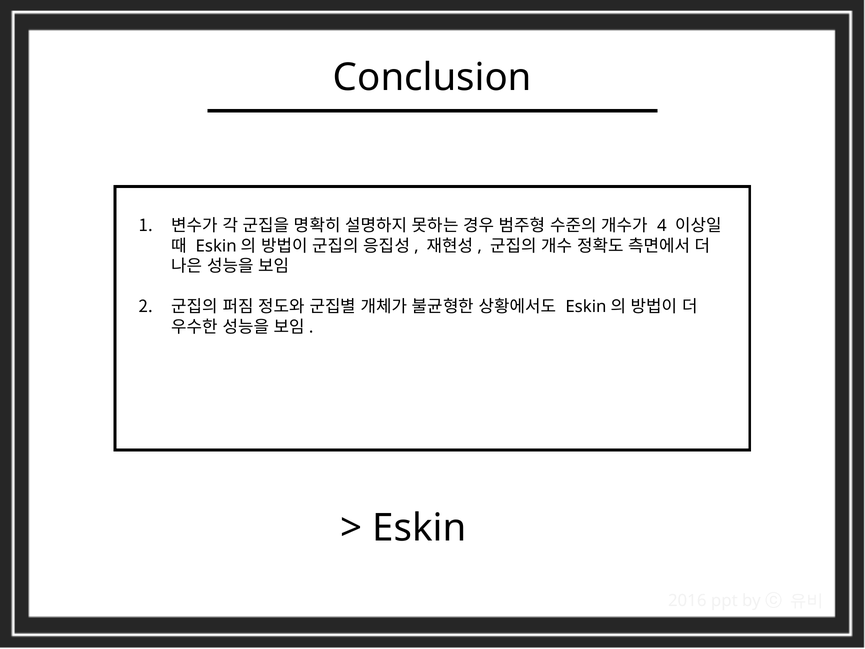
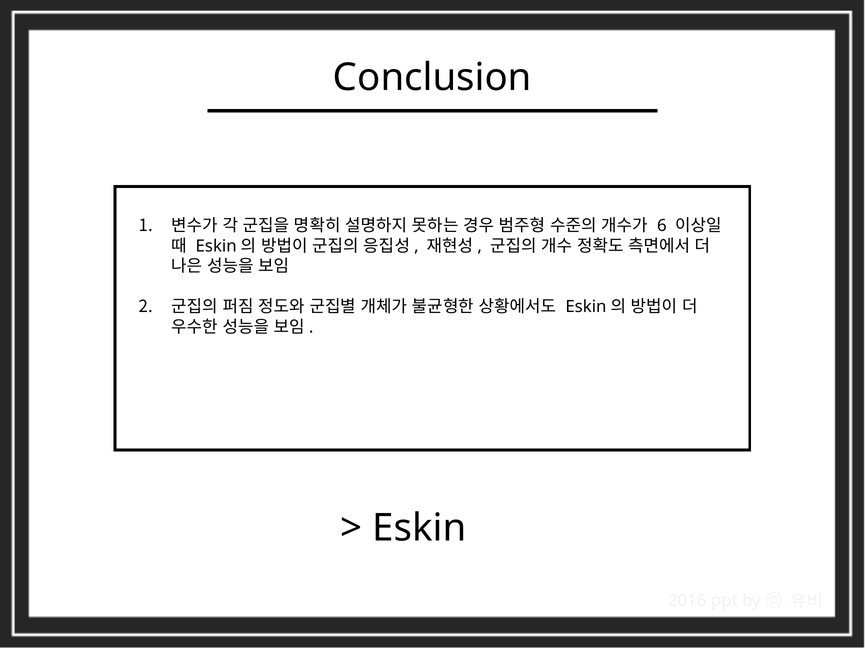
4: 4 -> 6 (662, 226)
